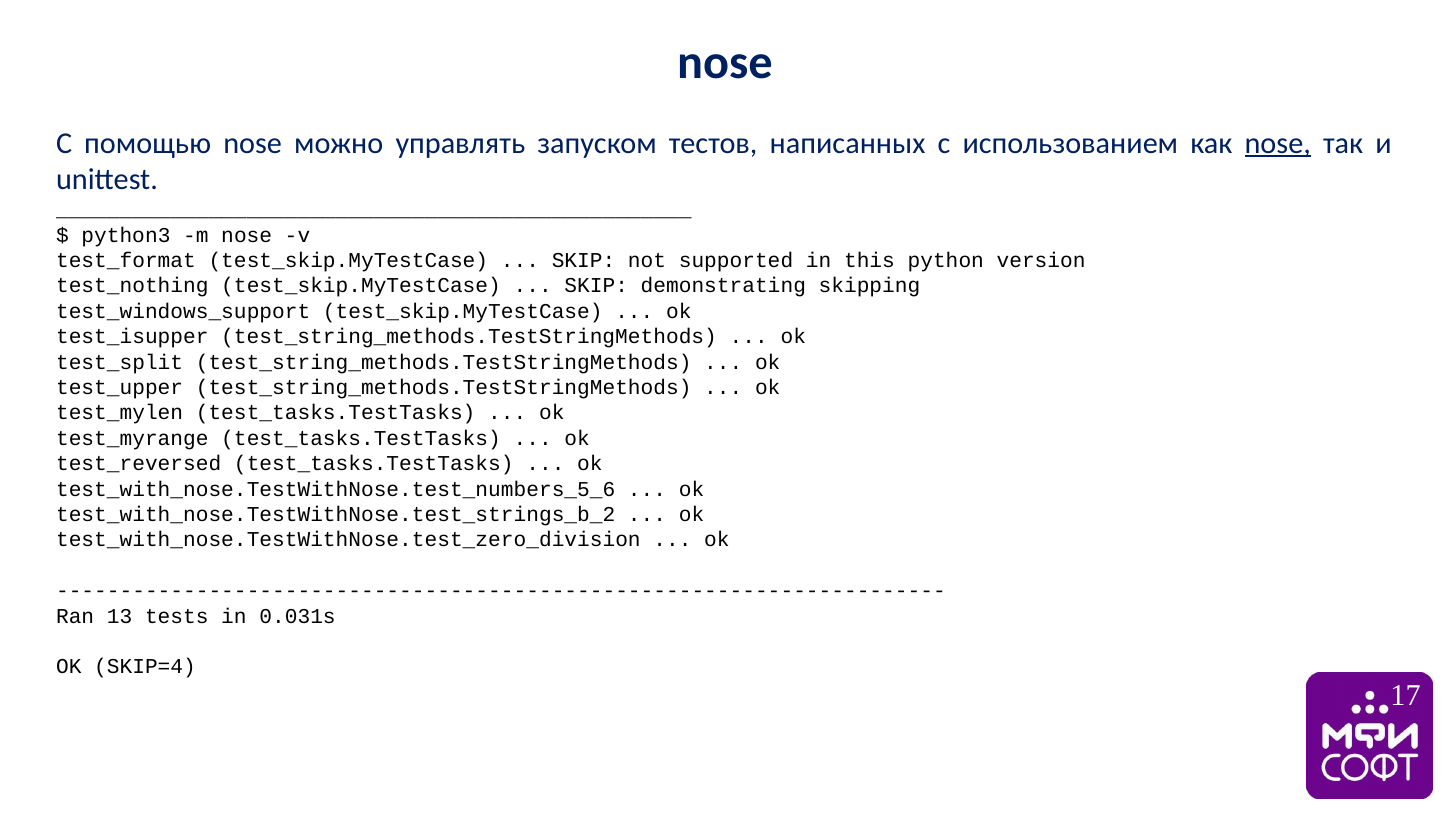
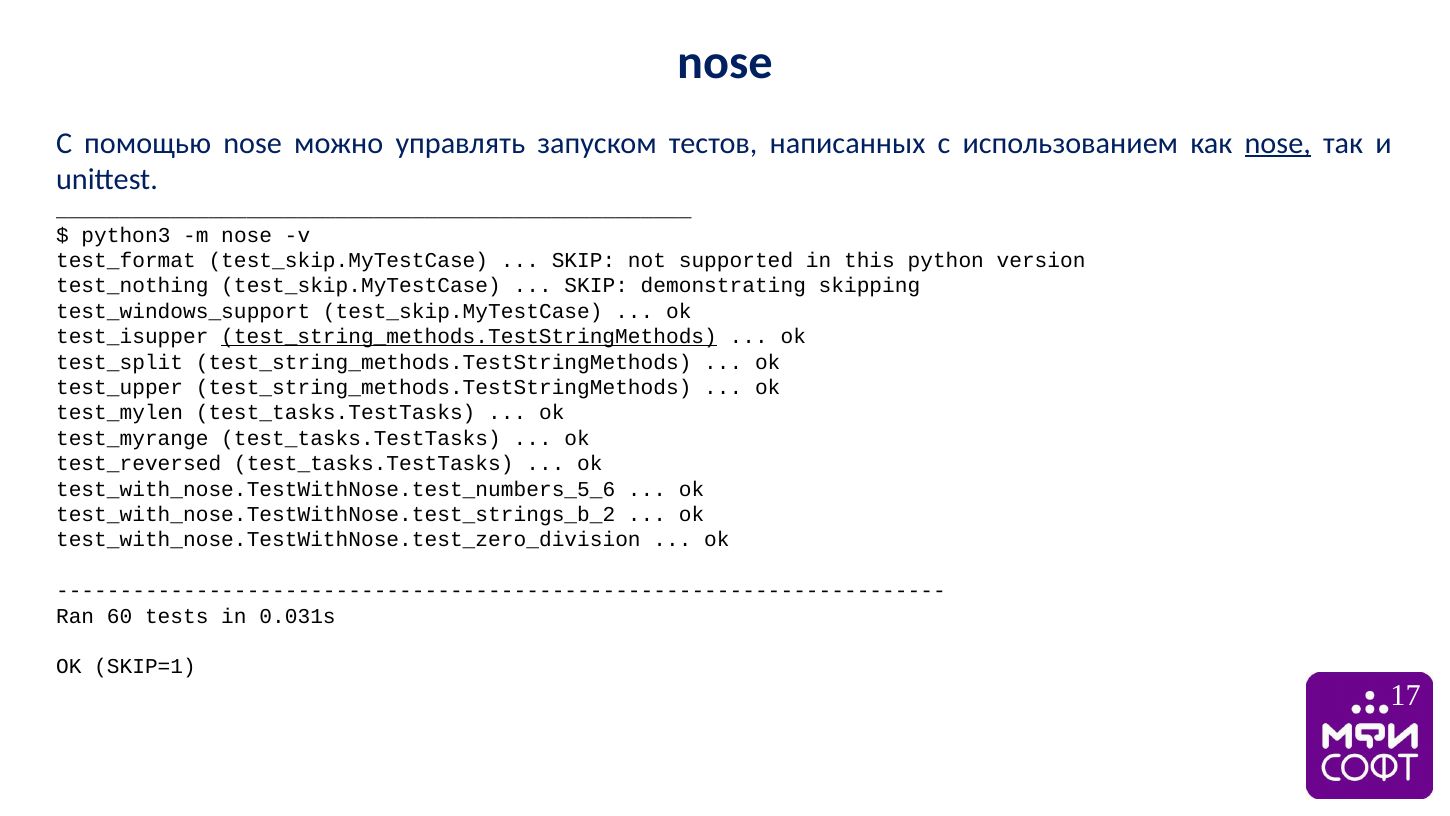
test_string_methods.TestStringMethods underline: none -> present (469, 336)
13: 13 -> 60 (120, 616)
SKIP=4: SKIP=4 -> SKIP=1 (145, 667)
